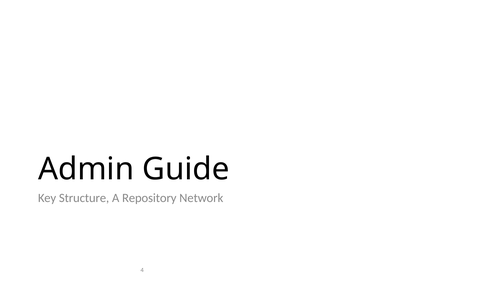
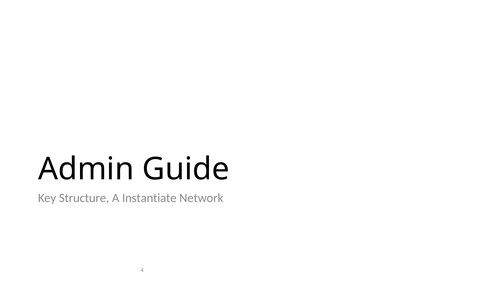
Repository: Repository -> Instantiate (149, 198)
